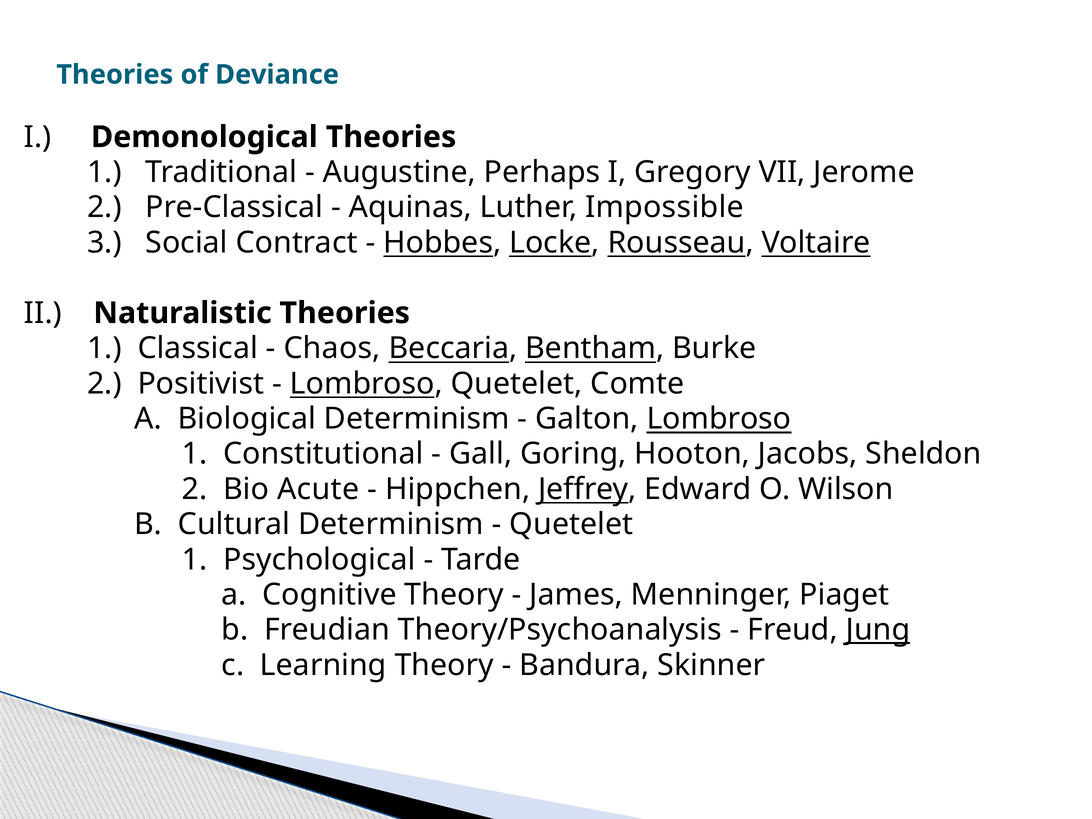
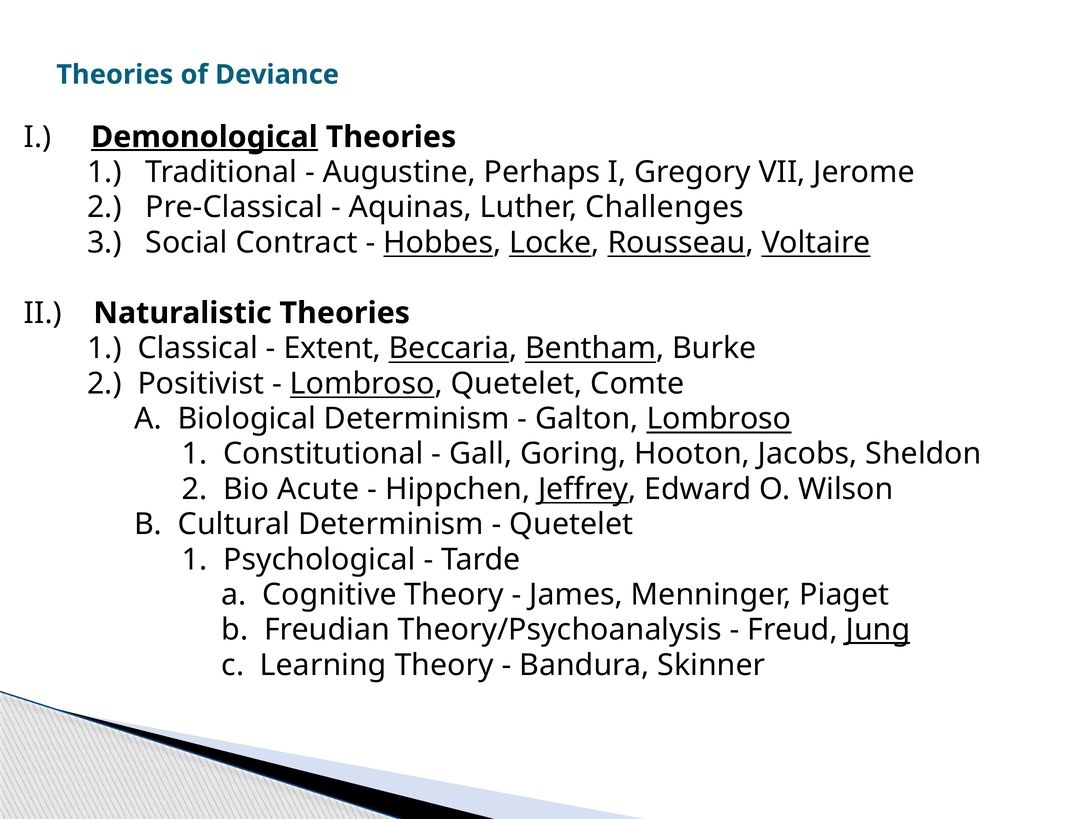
Demonological underline: none -> present (204, 137)
Impossible: Impossible -> Challenges (665, 207)
Chaos: Chaos -> Extent (332, 348)
